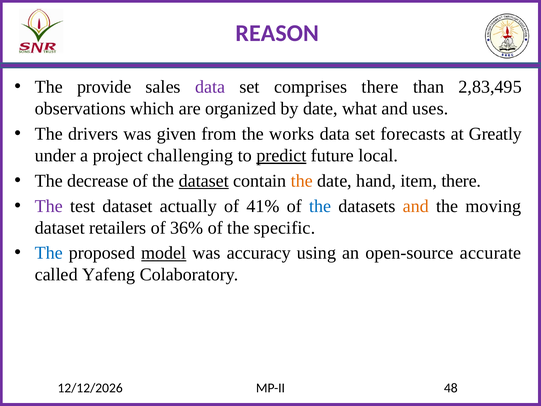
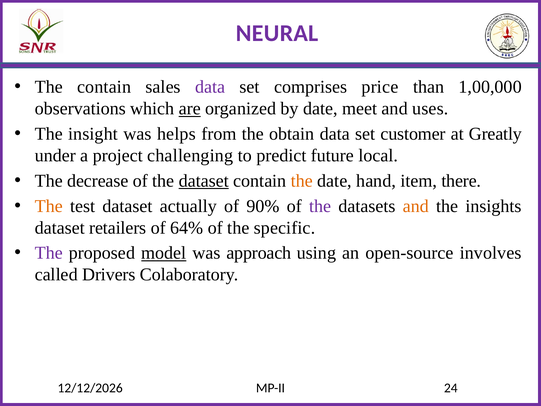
REASON: REASON -> NEURAL (277, 33)
The provide: provide -> contain (104, 87)
comprises there: there -> price (380, 87)
2,83,495: 2,83,495 -> 1,00,000 (490, 87)
are underline: none -> present (190, 109)
what: what -> meet (360, 109)
drivers: drivers -> insight (93, 134)
given: given -> helps (176, 134)
works: works -> obtain (292, 134)
forecasts: forecasts -> customer (413, 134)
predict underline: present -> none (281, 155)
The colour: purple -> orange (49, 206)
41%: 41% -> 90% (263, 206)
the colour: blue -> purple (320, 206)
moving: moving -> insights (493, 206)
36%: 36% -> 64% (187, 228)
The colour: blue -> purple (49, 253)
accuracy: accuracy -> approach (259, 253)
accurate: accurate -> involves (491, 253)
Yafeng: Yafeng -> Drivers (109, 274)
48: 48 -> 24 (451, 388)
